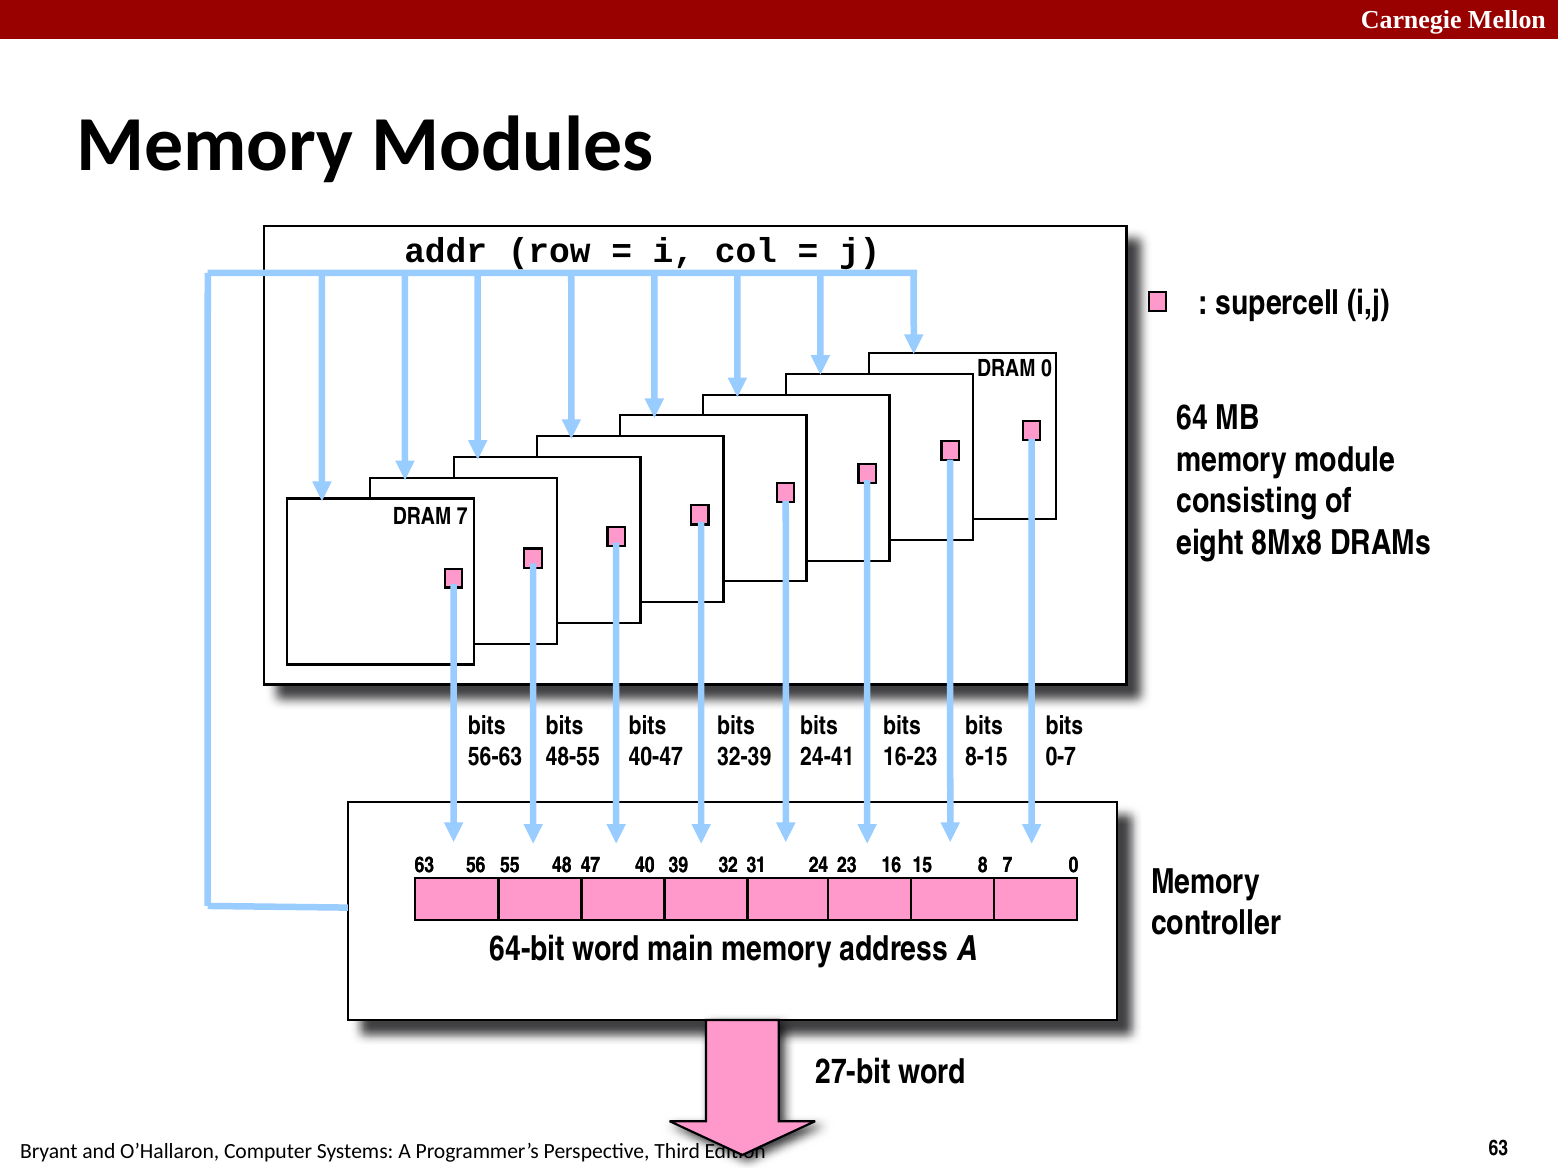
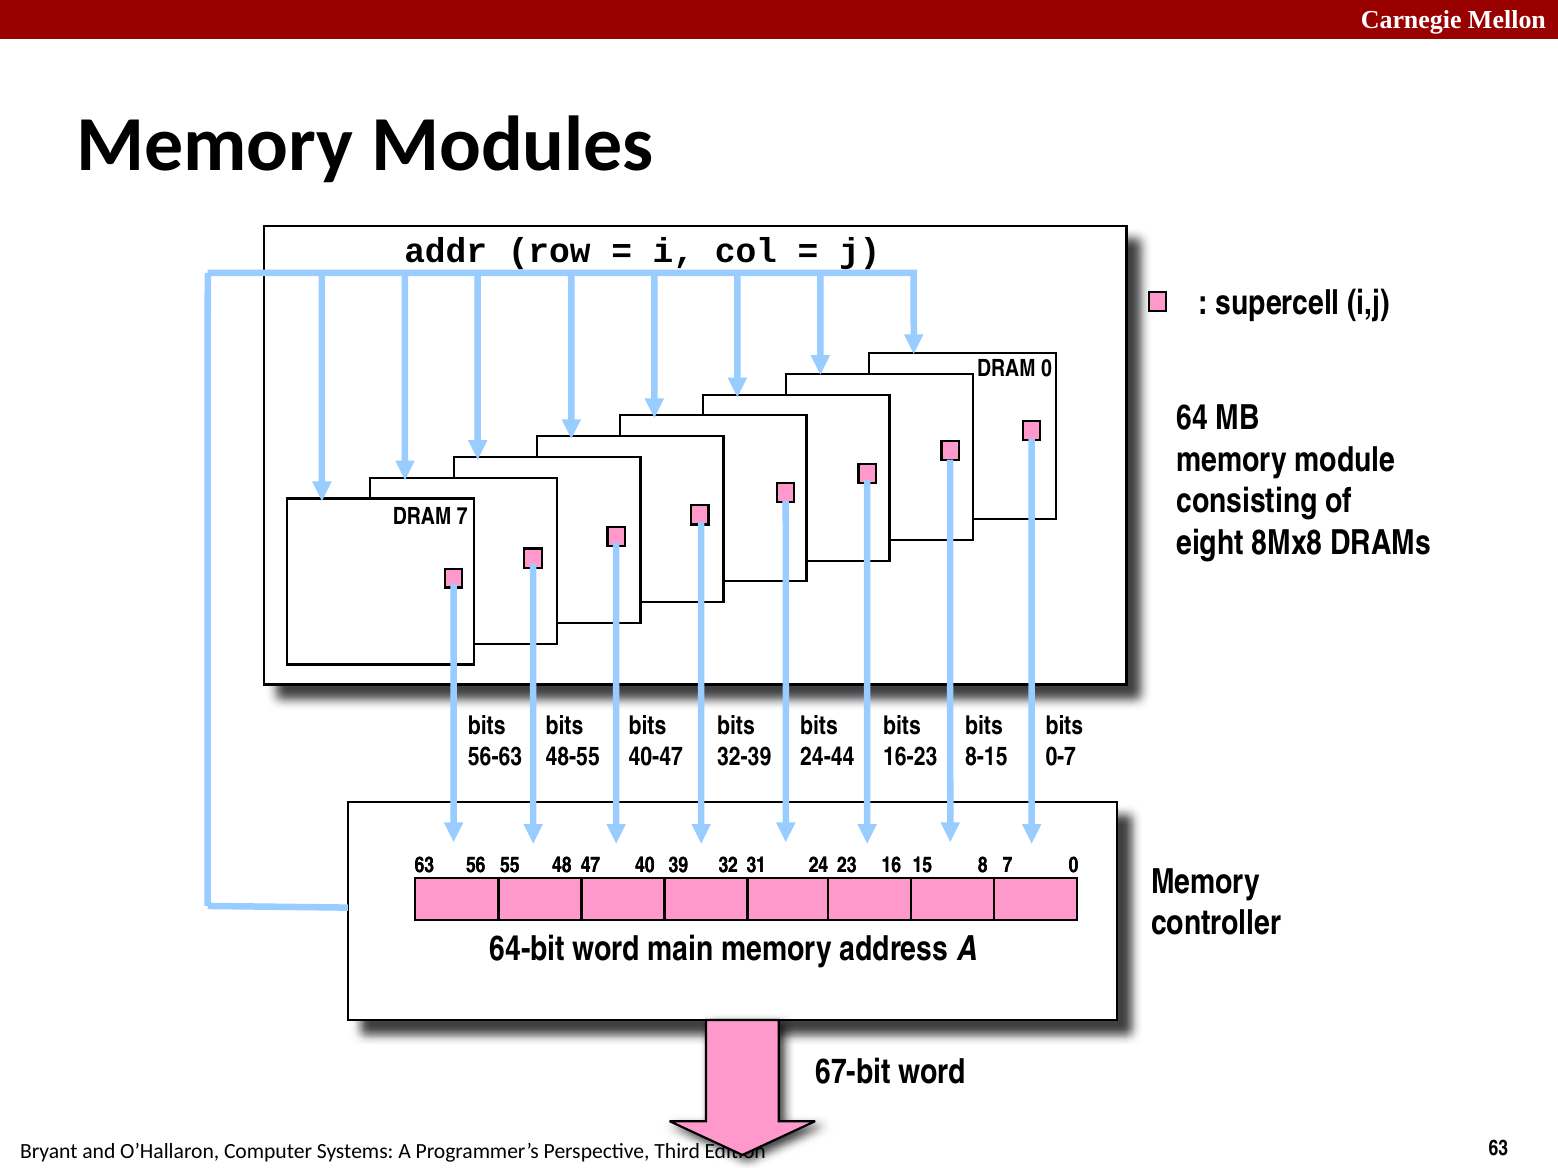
24-41: 24-41 -> 24-44 (827, 758)
27-bit: 27-bit -> 67-bit (853, 1072)
